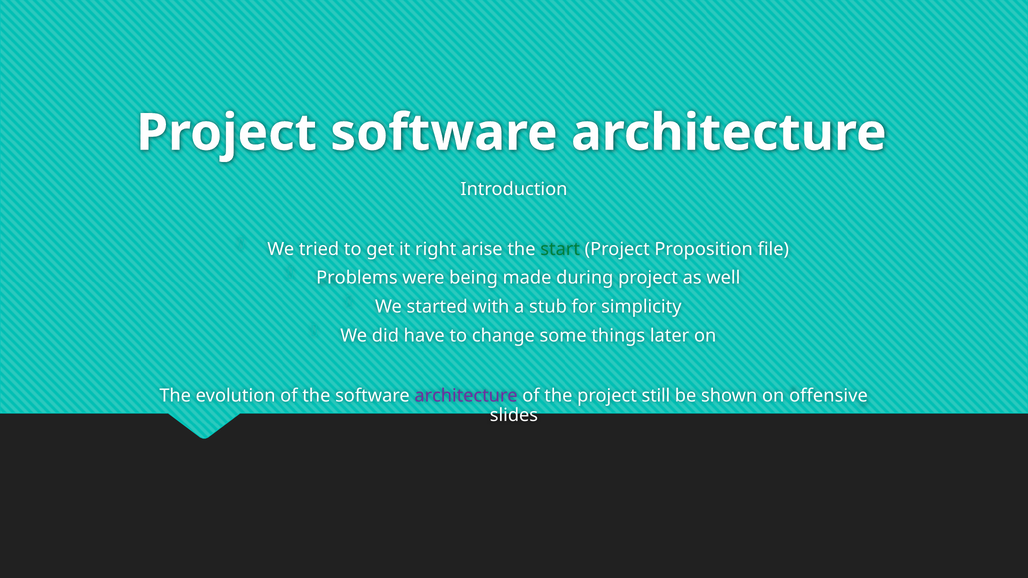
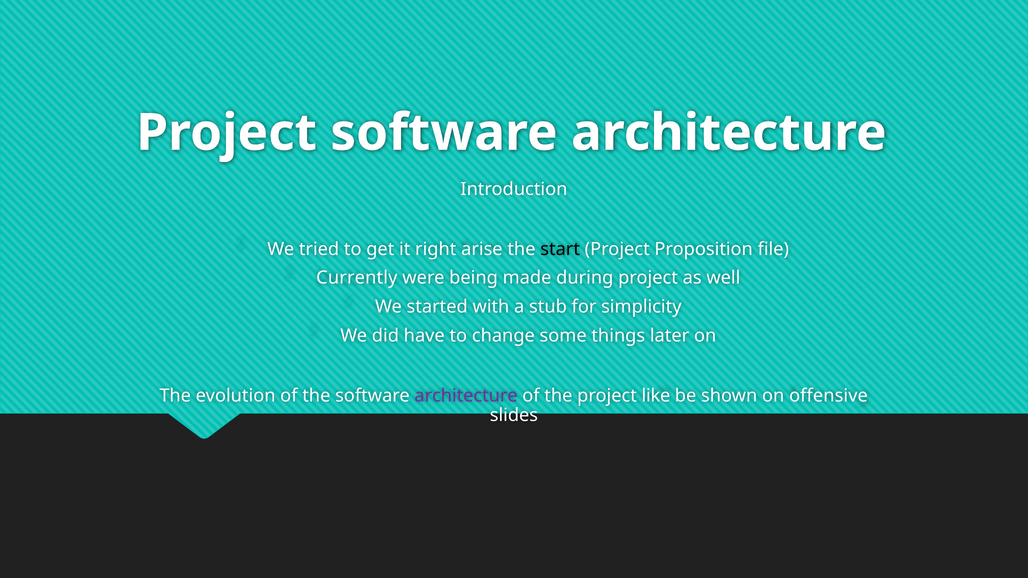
start colour: green -> black (560, 249)
Problems: Problems -> Currently (357, 278)
still: still -> like (656, 396)
